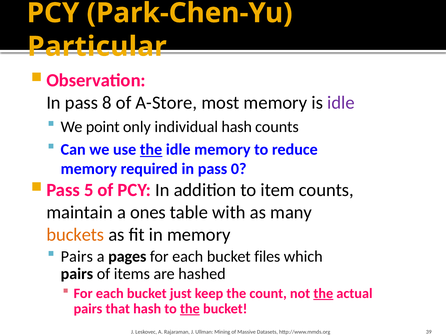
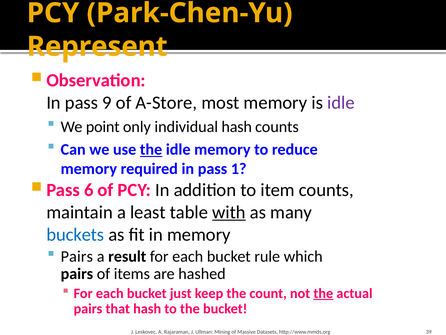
Particular: Particular -> Represent (97, 46)
8: 8 -> 9 (107, 102)
0: 0 -> 1 (239, 169)
5: 5 -> 6 (89, 190)
ones: ones -> least (148, 212)
with underline: none -> present (229, 212)
buckets colour: orange -> blue (75, 234)
pages: pages -> result (127, 256)
files: files -> rule (267, 256)
the underline: present -> none (190, 308)
